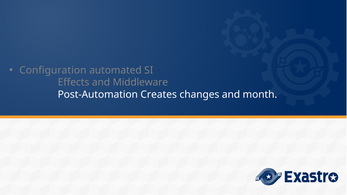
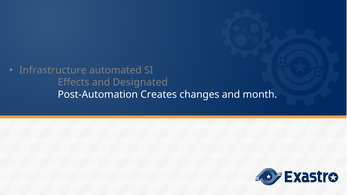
Configuration: Configuration -> Infrastructure (53, 70)
Middleware: Middleware -> Designated (140, 82)
